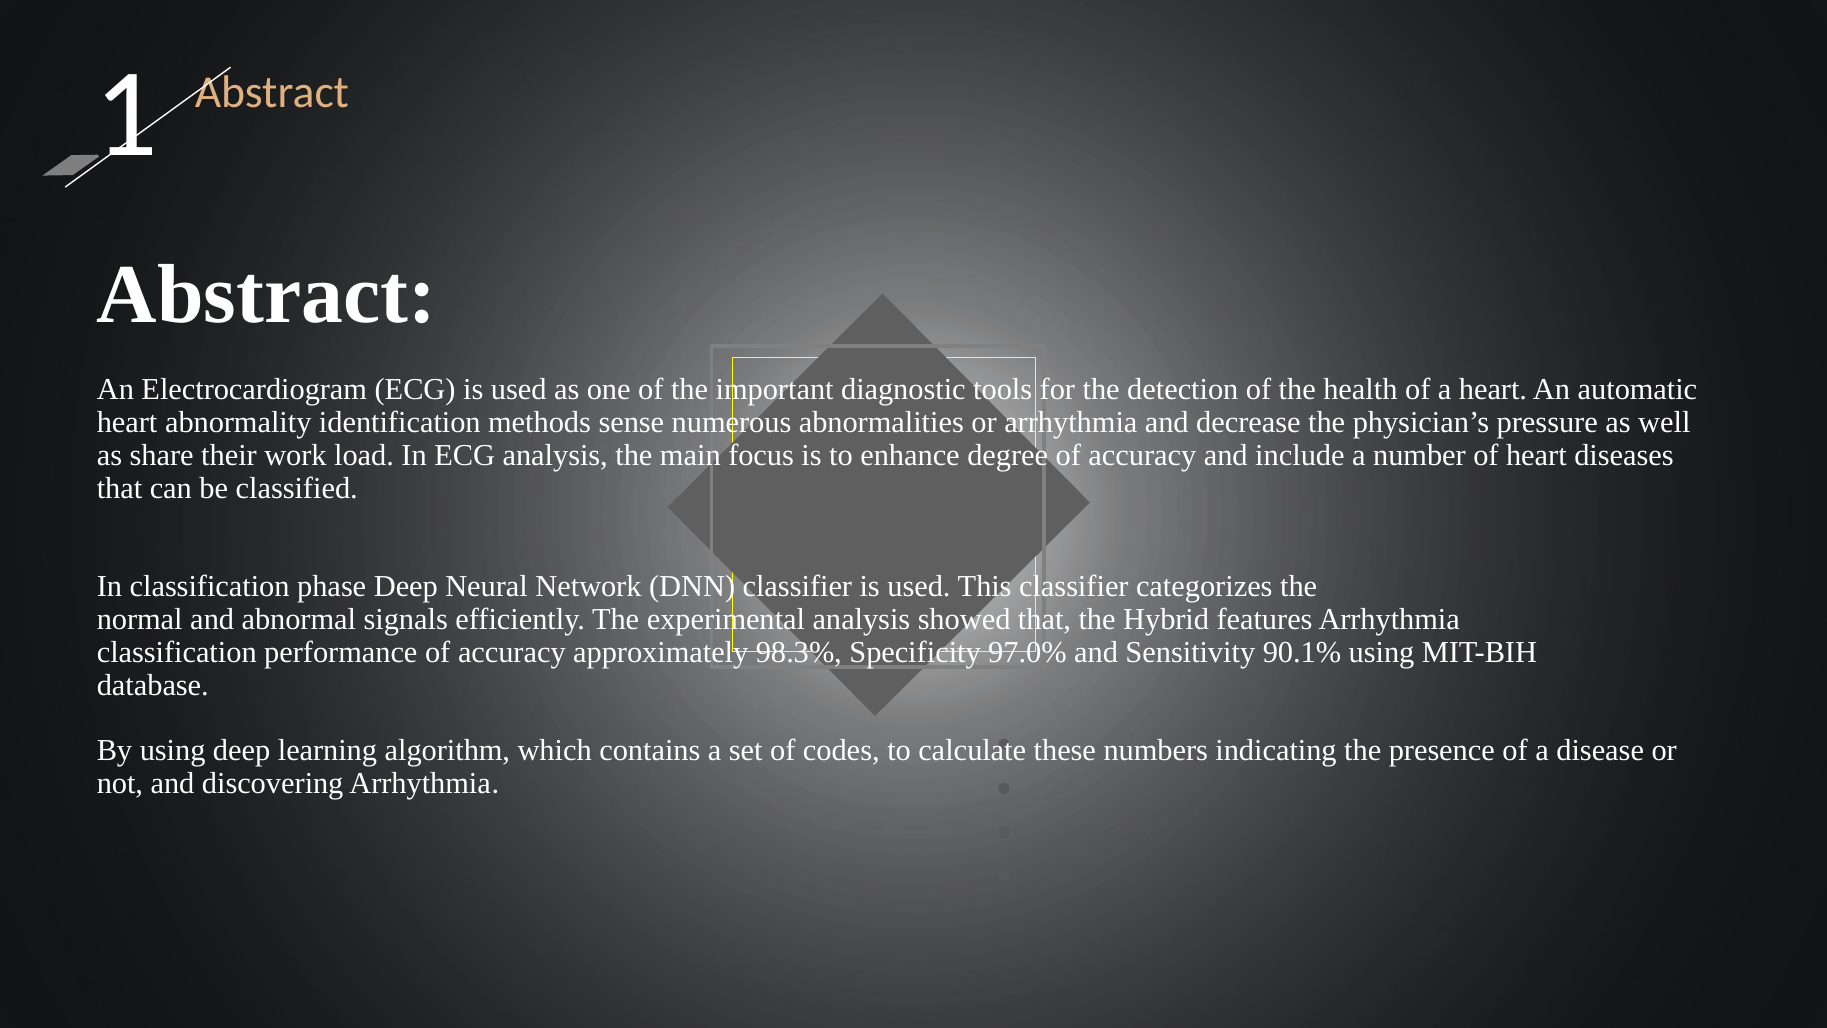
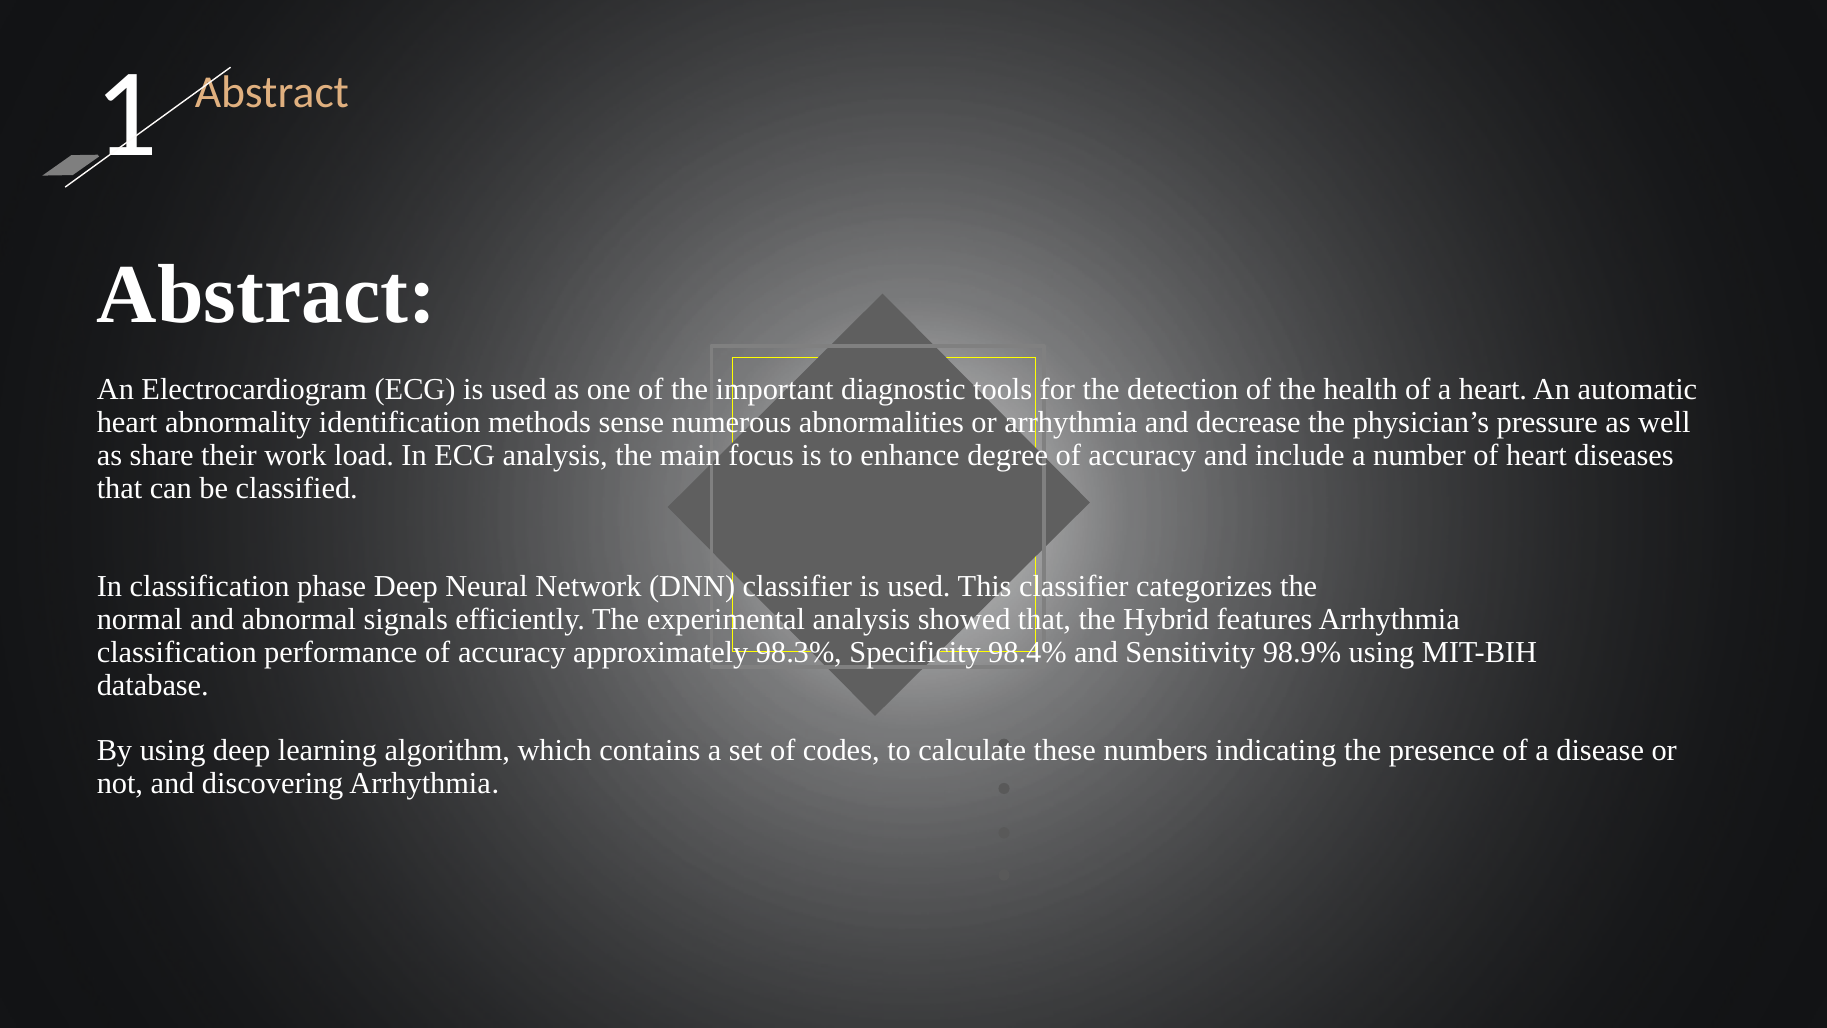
97.0%: 97.0% -> 98.4% (1027, 652)
90.1%: 90.1% -> 98.9% (1302, 652)
